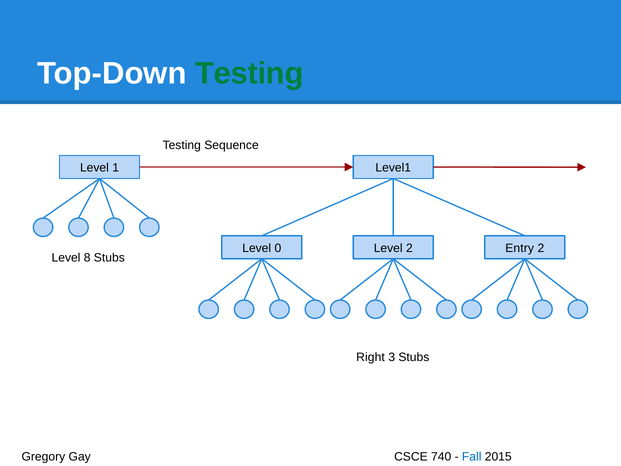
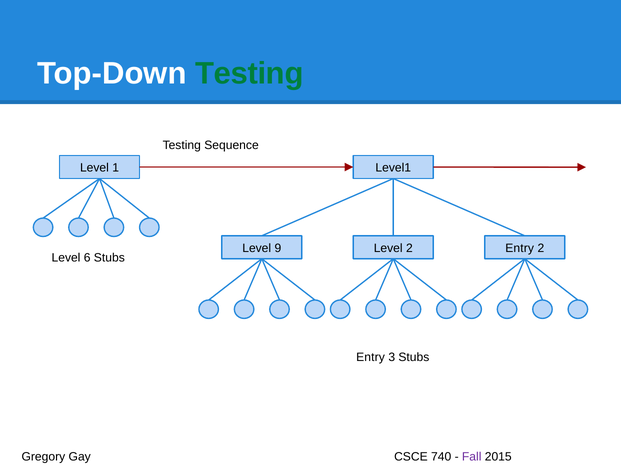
0: 0 -> 9 (278, 248)
8: 8 -> 6 (87, 258)
Right: Right -> Entry (371, 357)
Fall colour: blue -> purple (472, 457)
